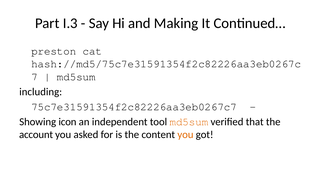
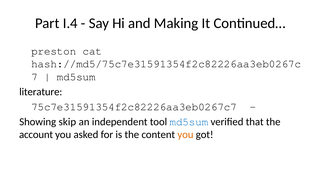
I.3: I.3 -> I.4 (70, 23)
including: including -> literature (41, 92)
icon: icon -> skip (67, 122)
md5sum colour: orange -> blue (189, 122)
